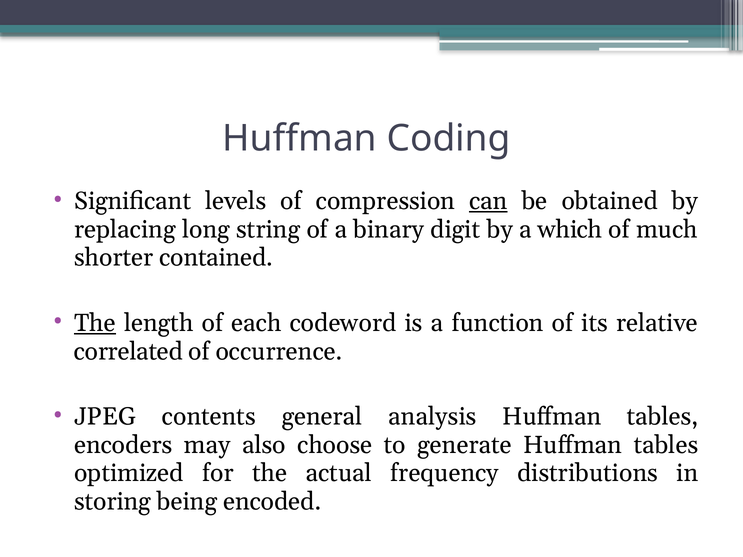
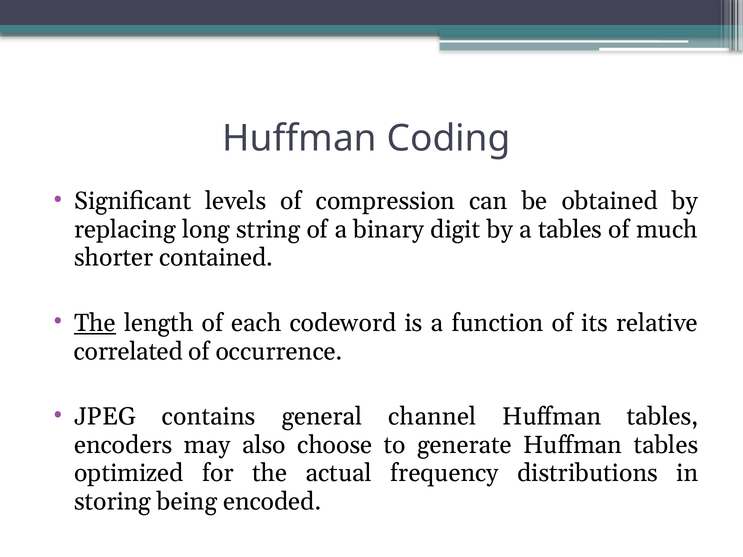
can underline: present -> none (488, 201)
a which: which -> tables (570, 230)
contents: contents -> contains (209, 417)
analysis: analysis -> channel (432, 417)
